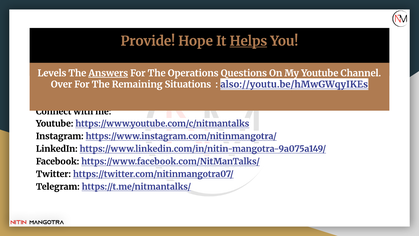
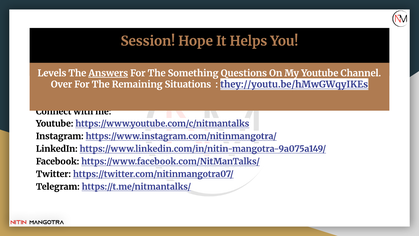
Provide: Provide -> Session (148, 41)
Helps underline: present -> none (248, 41)
Operations: Operations -> Something (193, 73)
also://youtu.be/hMwGWqyIKEs: also://youtu.be/hMwGWqyIKEs -> they://youtu.be/hMwGWqyIKEs (294, 84)
